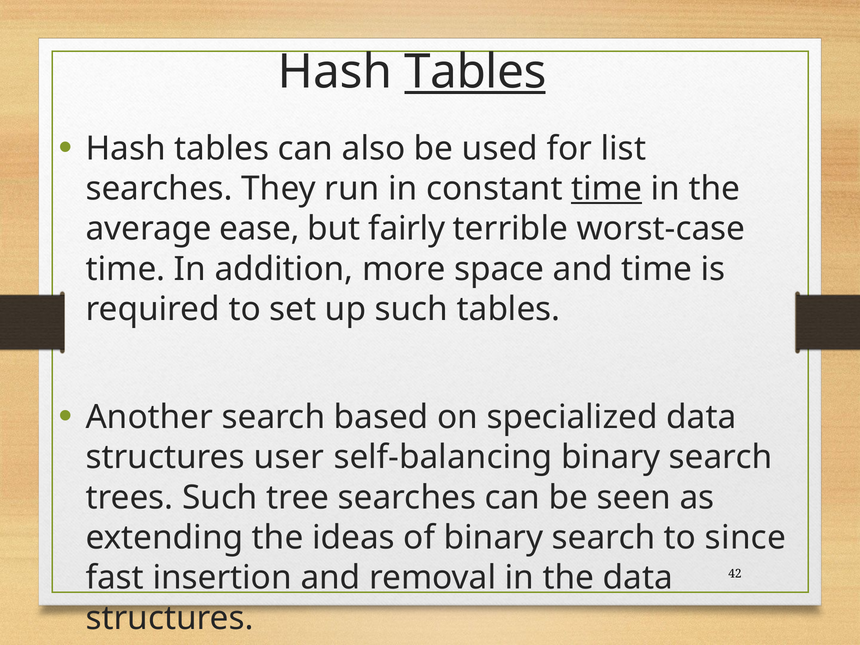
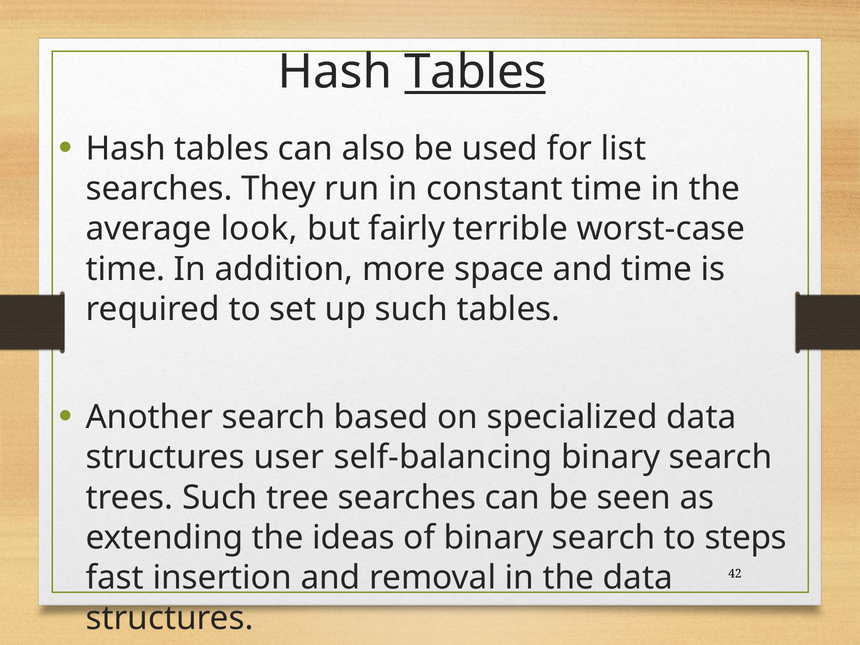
time underline: present -> none (607, 189)
ease: ease -> look (259, 229)
since: since -> steps (746, 538)
